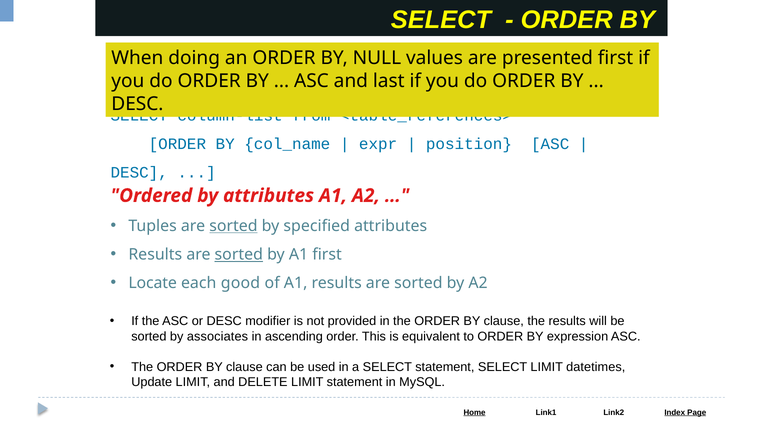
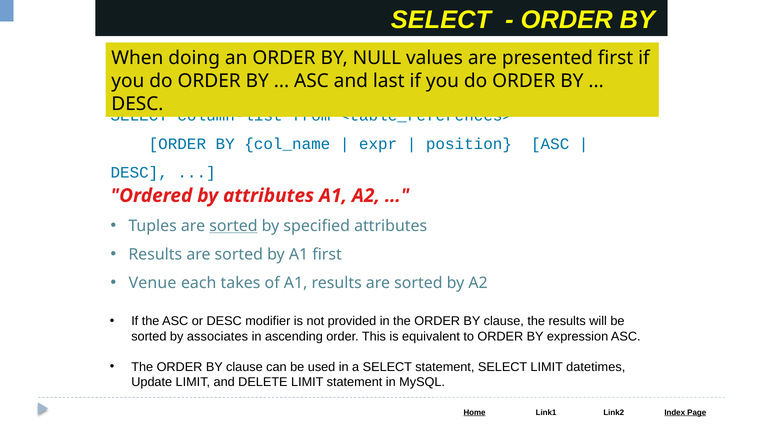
sorted underline: present -> none (239, 255)
Locate: Locate -> Venue (153, 283)
good: good -> takes (241, 283)
